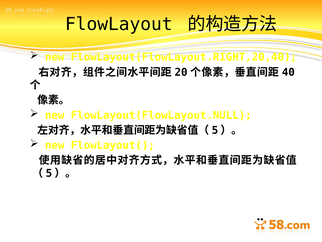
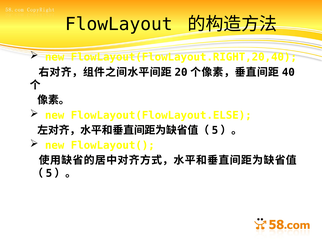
FlowLayout(FlowLayout.NULL: FlowLayout(FlowLayout.NULL -> FlowLayout(FlowLayout.ELSE (161, 115)
